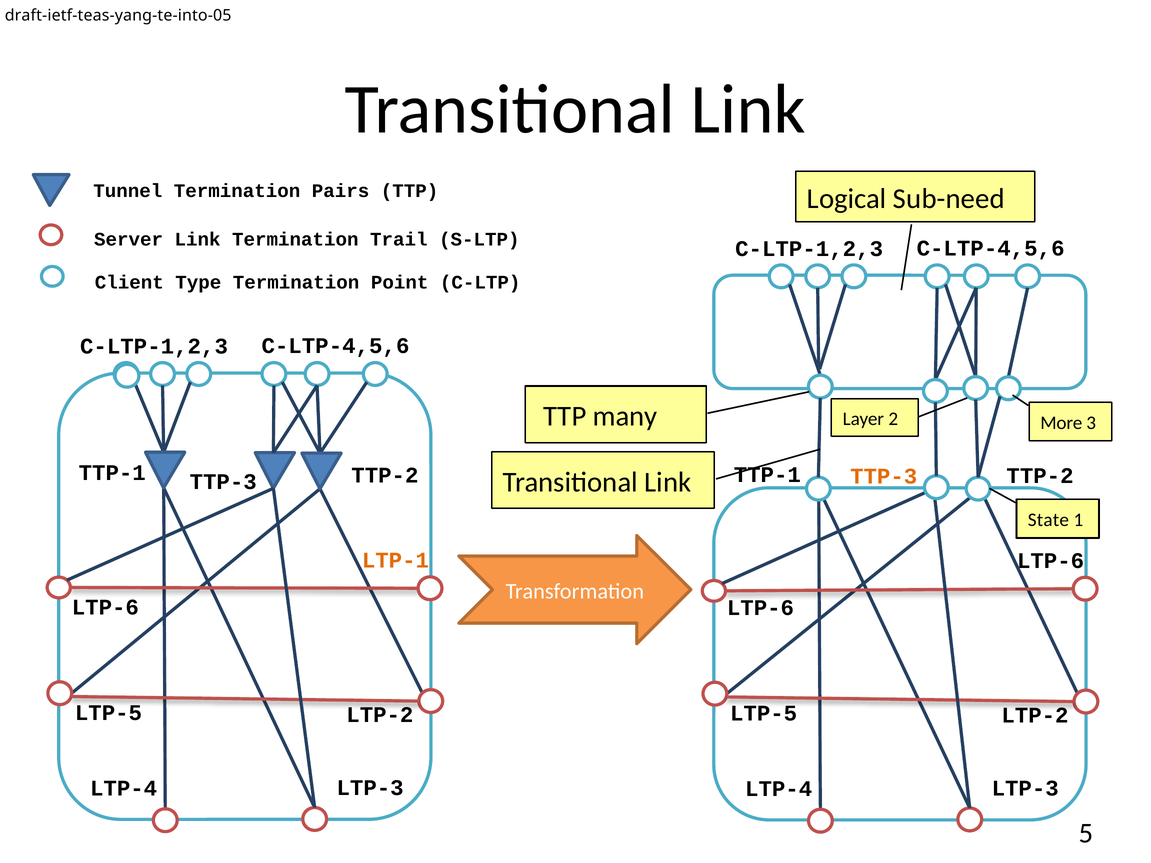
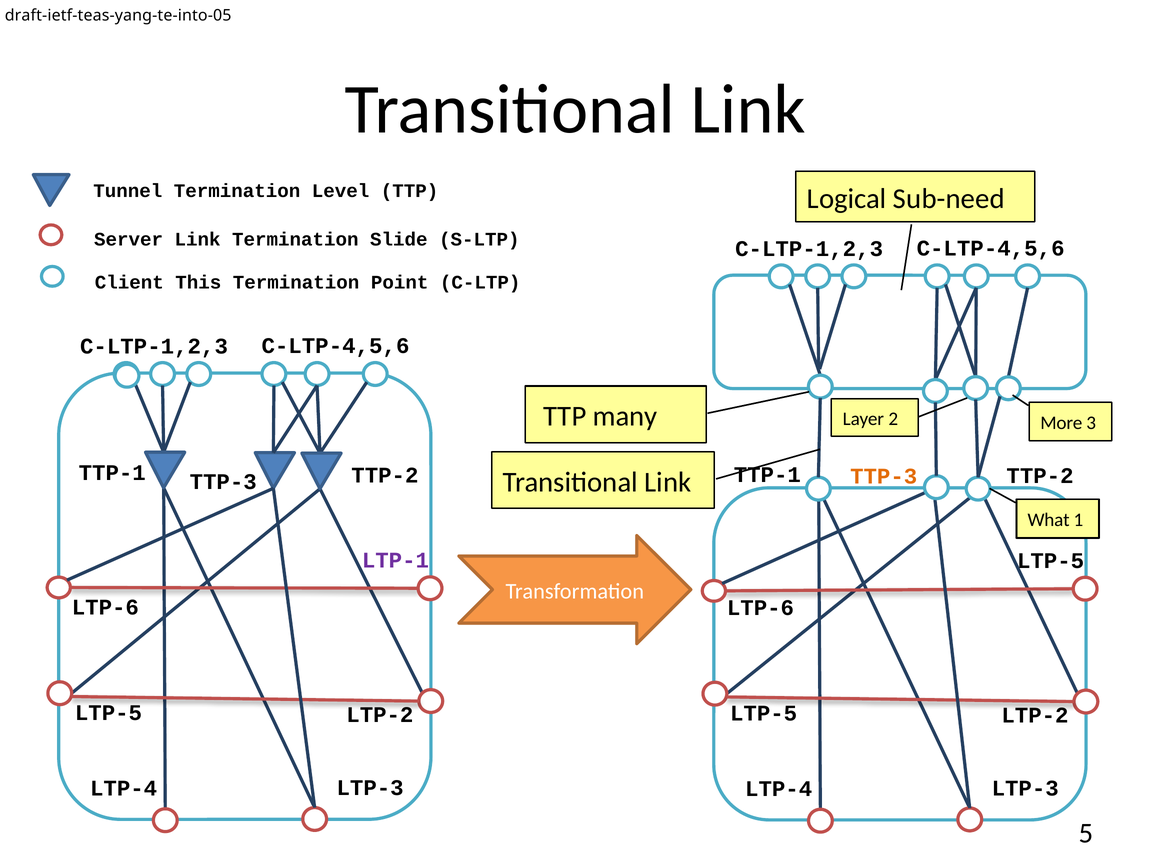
Pairs: Pairs -> Level (341, 191)
Trail: Trail -> Slide (399, 240)
Type: Type -> This (198, 282)
State: State -> What (1049, 520)
LTP-1 colour: orange -> purple (395, 561)
LTP-6: LTP-6 -> LTP-5 (1051, 561)
